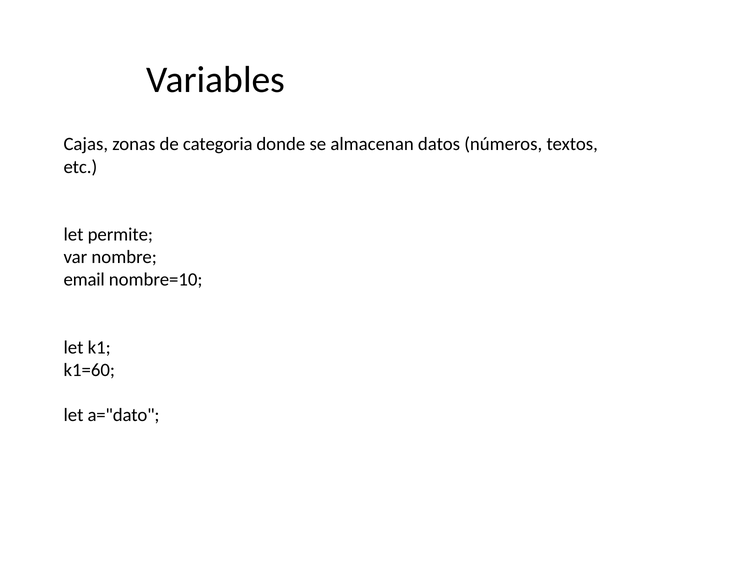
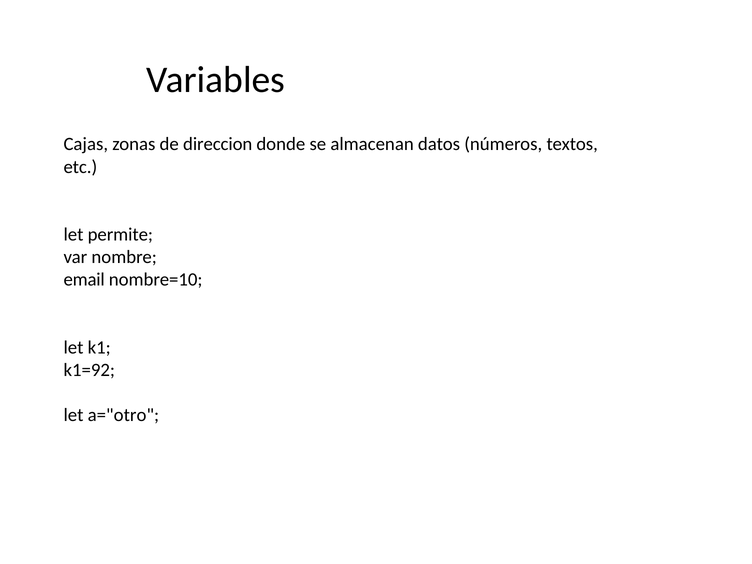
categoria: categoria -> direccion (218, 144)
k1=60: k1=60 -> k1=92 (89, 370)
a="dato: a="dato -> a="otro (123, 415)
